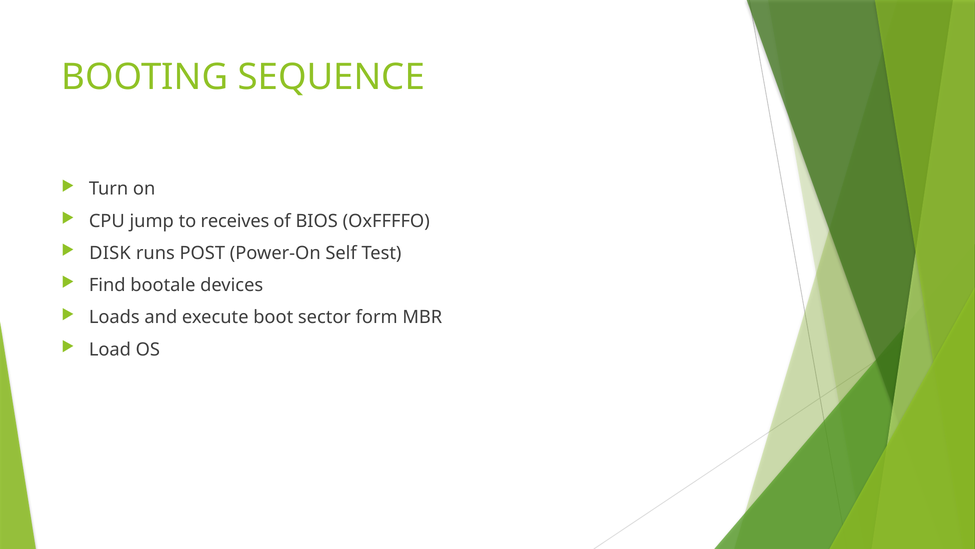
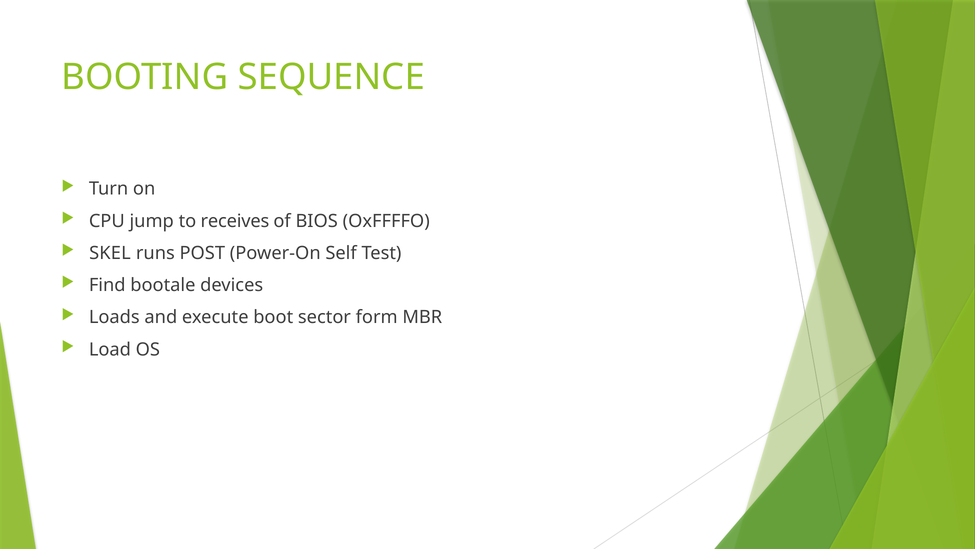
DISK: DISK -> SKEL (110, 253)
